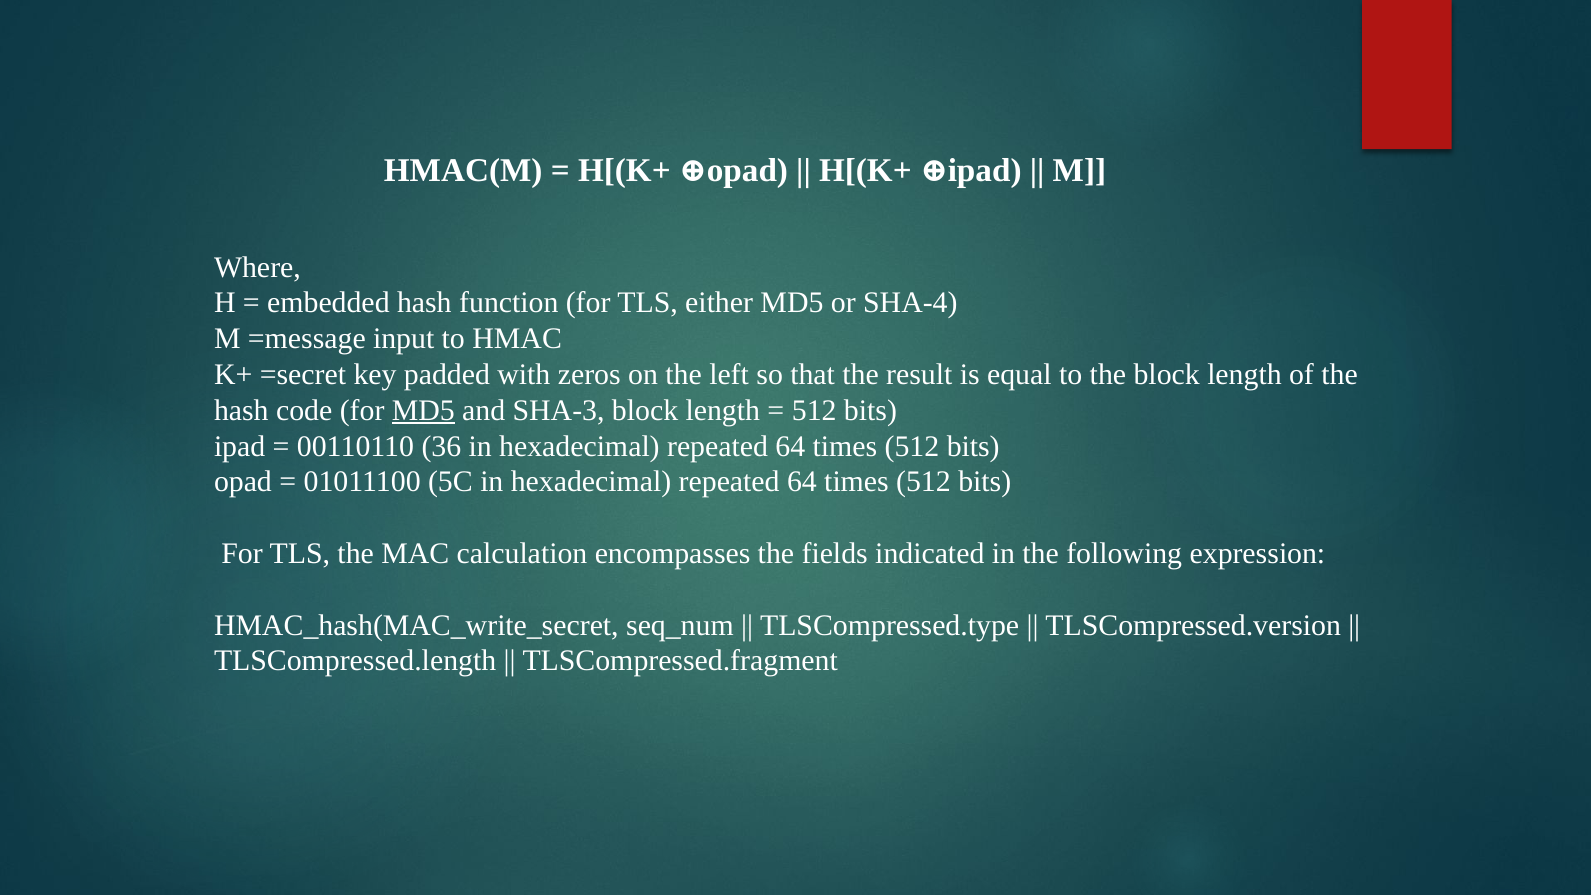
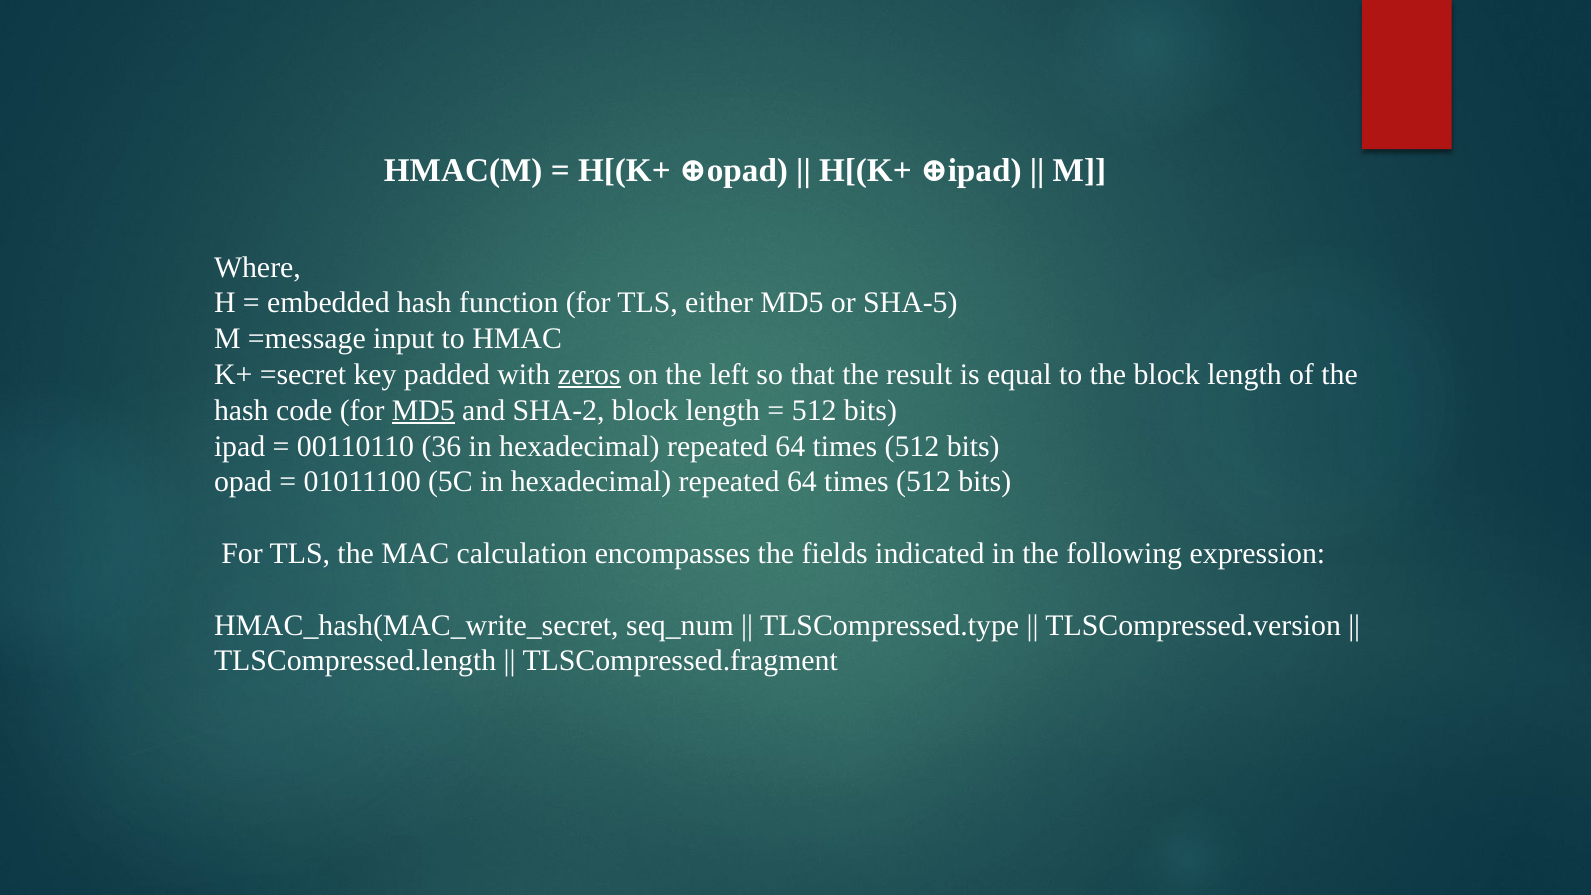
SHA-4: SHA-4 -> SHA-5 (910, 303)
zeros underline: none -> present (589, 375)
SHA-3: SHA-3 -> SHA-2 (559, 410)
